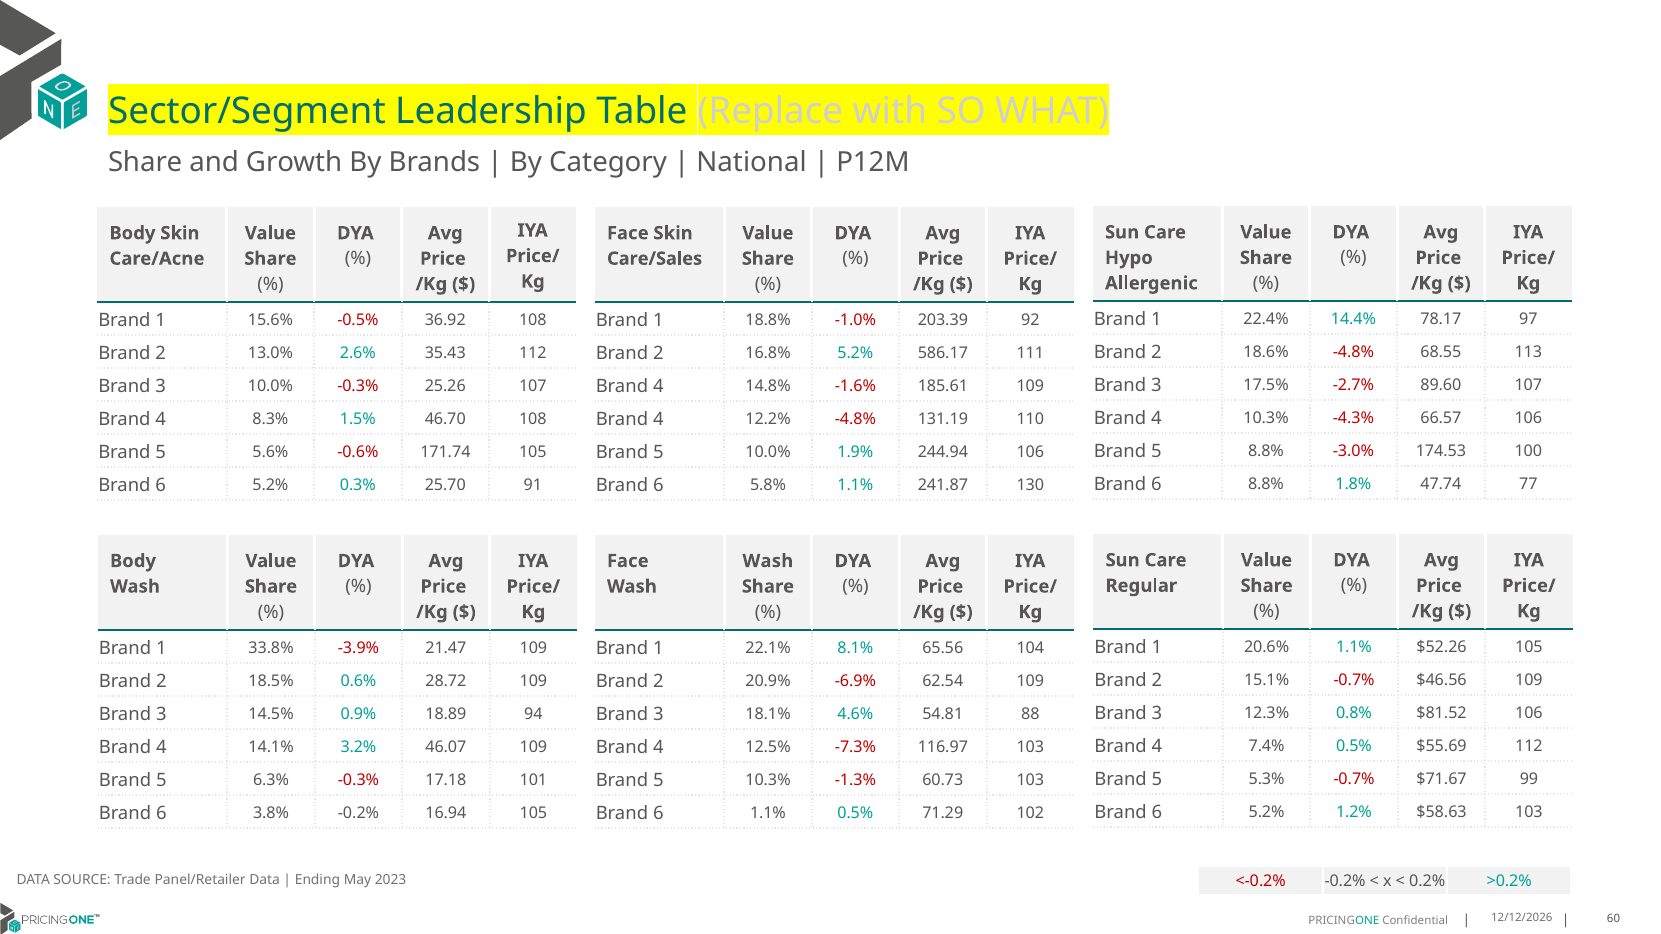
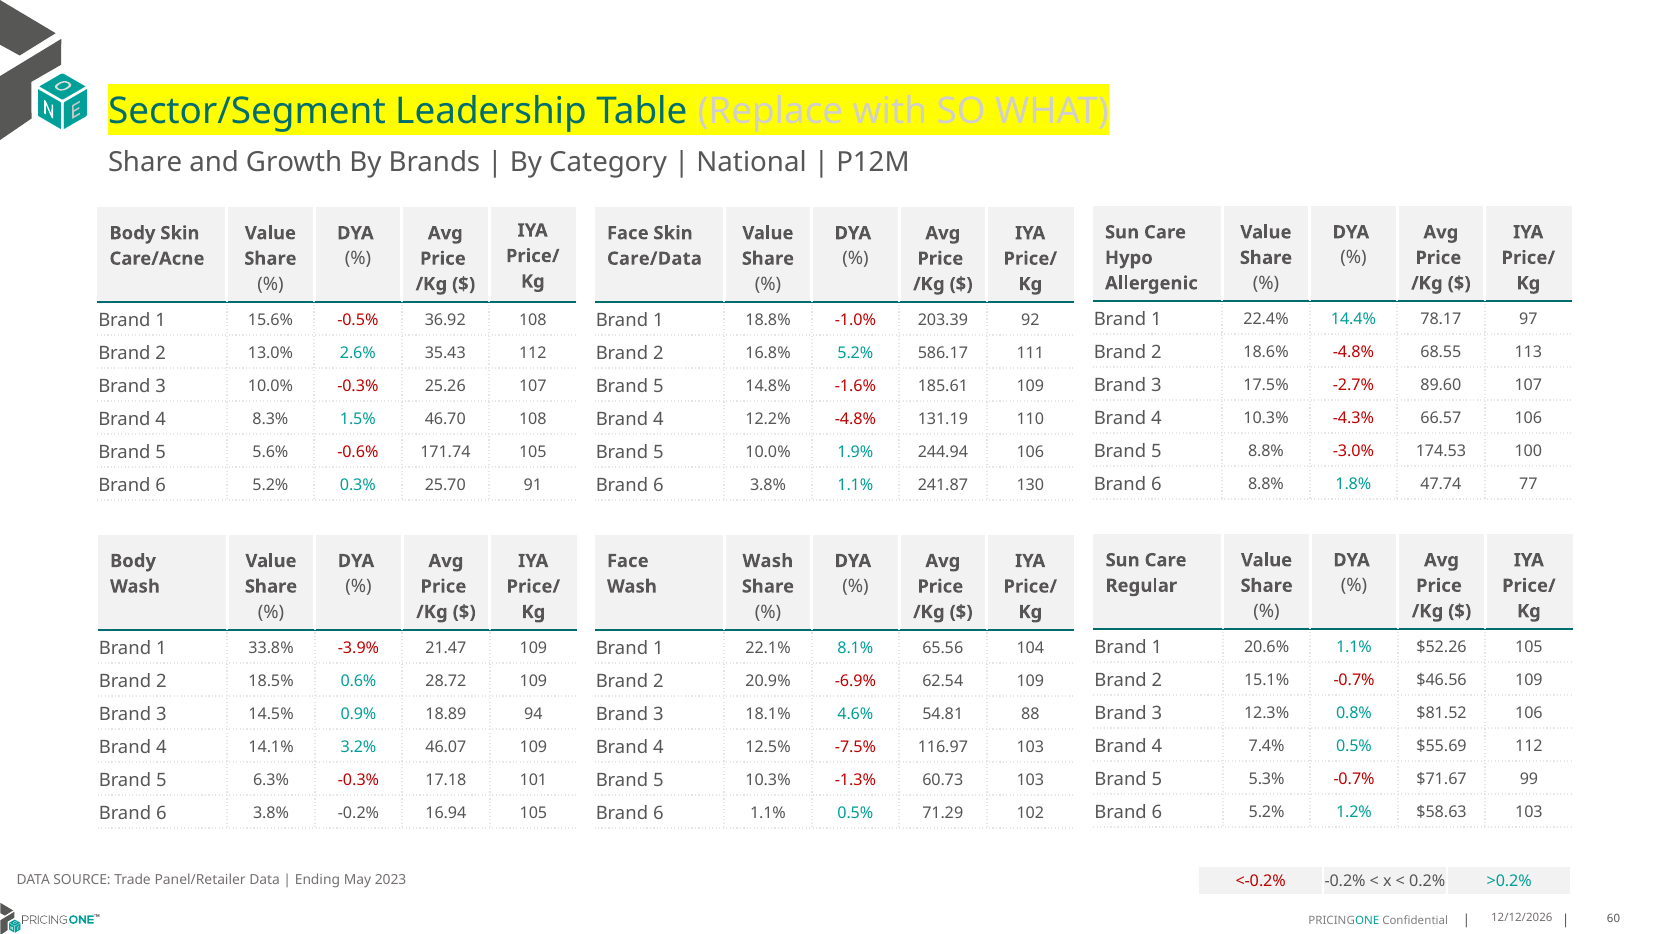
Care/Sales: Care/Sales -> Care/Data (654, 259)
4: 4 -> 5 (658, 386)
5.8%: 5.8% -> 3.8% (768, 485)
-7.3%: -7.3% -> -7.5% (855, 747)
